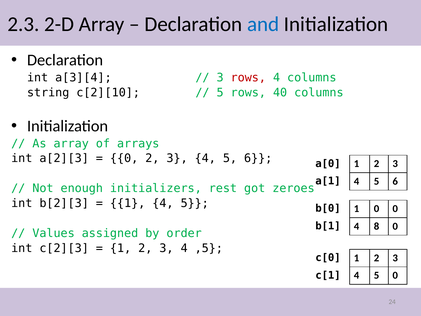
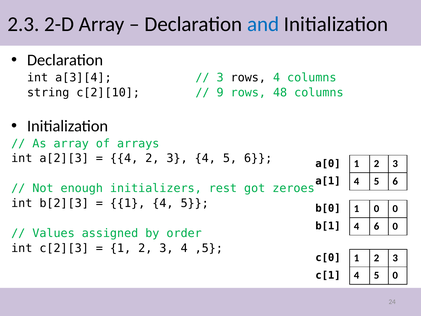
rows colour: red -> black (248, 77)
5: 5 -> 9 (220, 92)
40: 40 -> 48 (280, 92)
0: 0 -> 4 (124, 158)
4 8: 8 -> 6 (377, 226)
